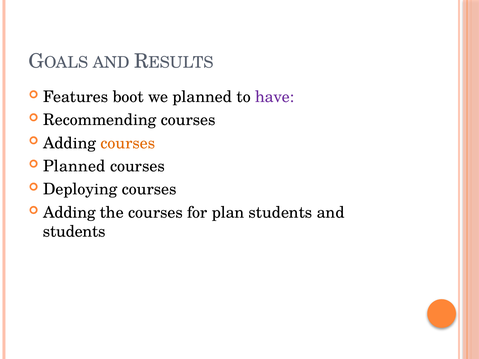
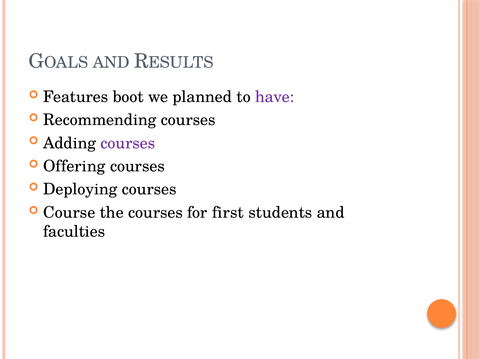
courses colour: orange -> purple (128, 143)
Planned: Planned -> Offering (74, 166)
Adding: Adding -> Course (69, 213)
plan: plan -> first (228, 213)
students: students -> faculties (74, 232)
